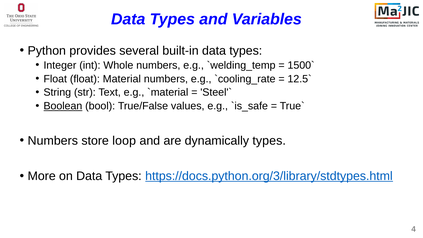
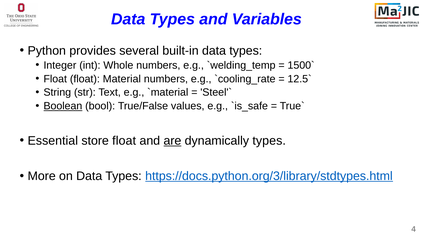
Numbers: Numbers -> Essential (53, 141)
store loop: loop -> float (124, 141)
are underline: none -> present (172, 141)
